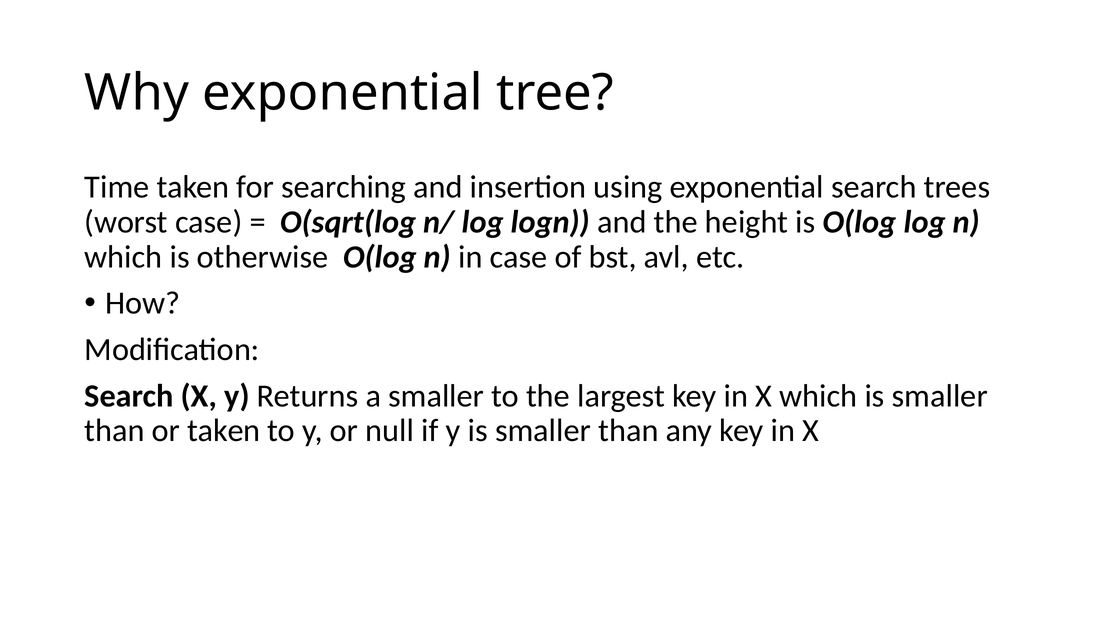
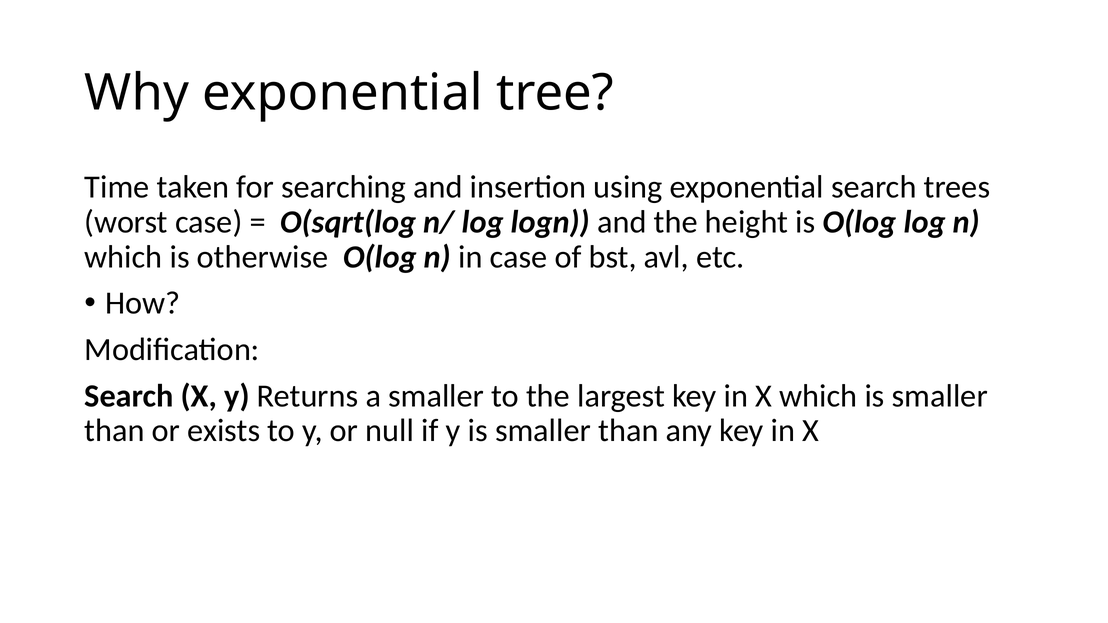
or taken: taken -> exists (224, 431)
